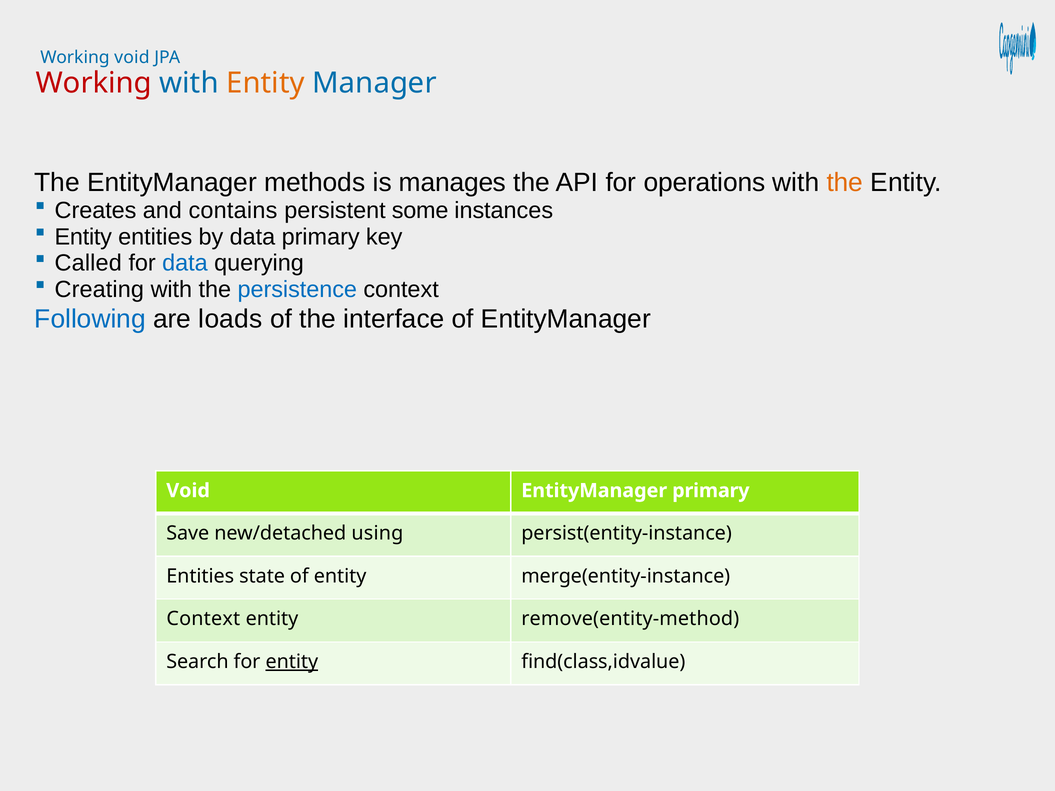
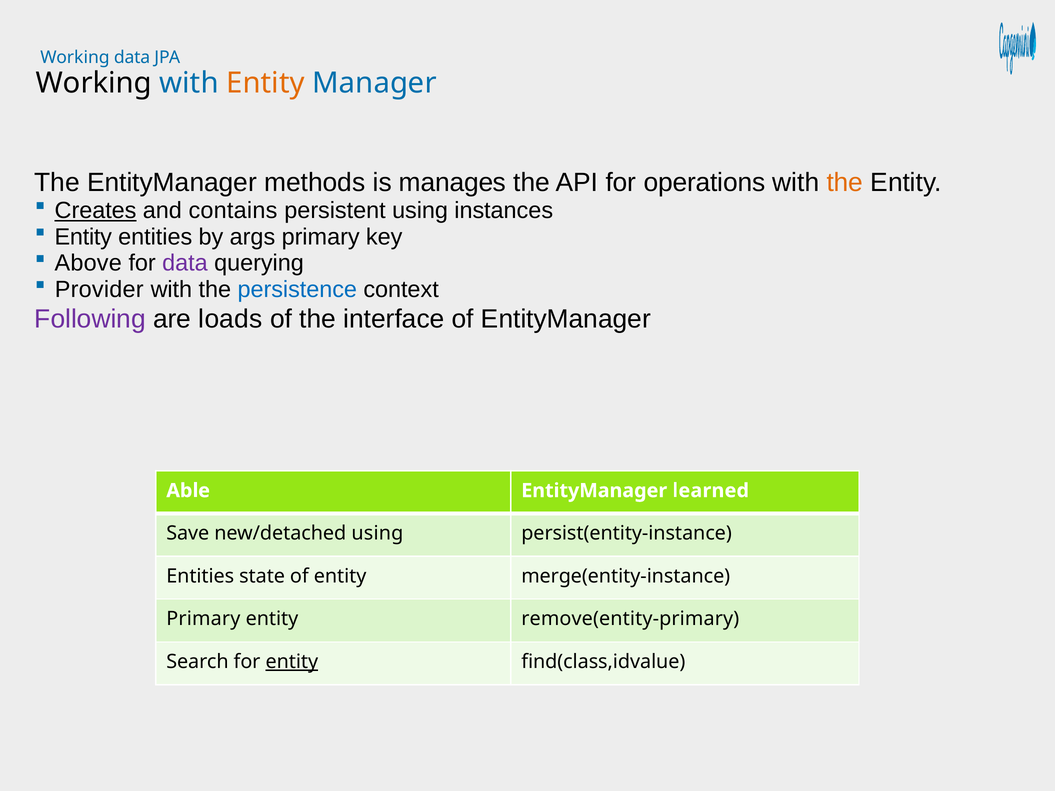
Working void: void -> data (132, 58)
Working colour: red -> black (94, 83)
Creates underline: none -> present (96, 211)
persistent some: some -> using (420, 211)
by data: data -> args (252, 237)
Called: Called -> Above (88, 263)
data colour: blue -> purple (185, 263)
Creating: Creating -> Provider (99, 290)
Following colour: blue -> purple (90, 319)
Void: Void -> Able (188, 491)
EntityManager primary: primary -> learned (711, 491)
Context: Context -> Primary (203, 619)
remove(entity-method: remove(entity-method -> remove(entity-primary (630, 619)
